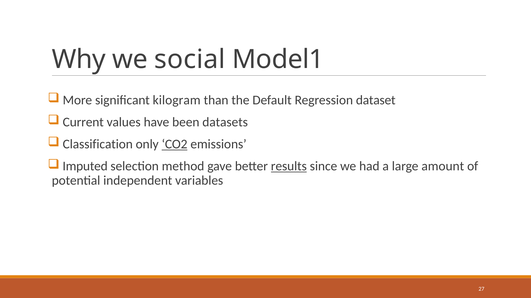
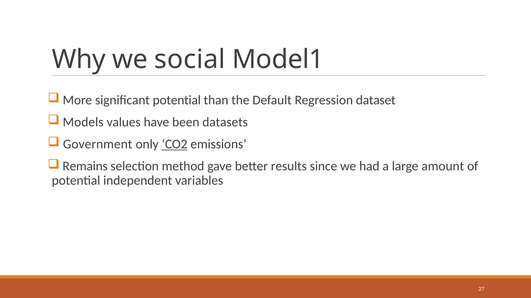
significant kilogram: kilogram -> potential (177, 100)
Current: Current -> Models (83, 122)
Classification: Classification -> Government (98, 145)
Imputed: Imputed -> Remains (85, 167)
results underline: present -> none (289, 167)
